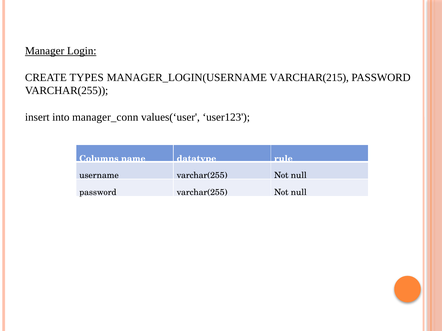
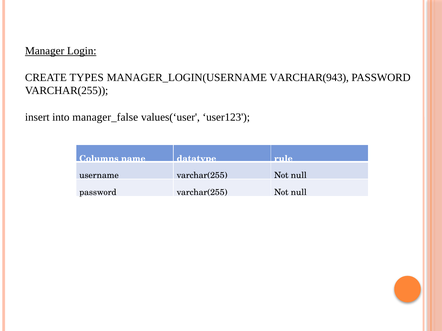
VARCHAR(215: VARCHAR(215 -> VARCHAR(943 (309, 78)
manager_conn: manager_conn -> manager_false (105, 117)
